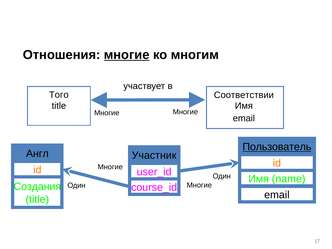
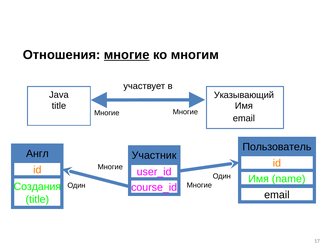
Того: Того -> Java (59, 95)
Соответствии: Соответствии -> Указывающий (244, 95)
Пользователь underline: present -> none (277, 147)
